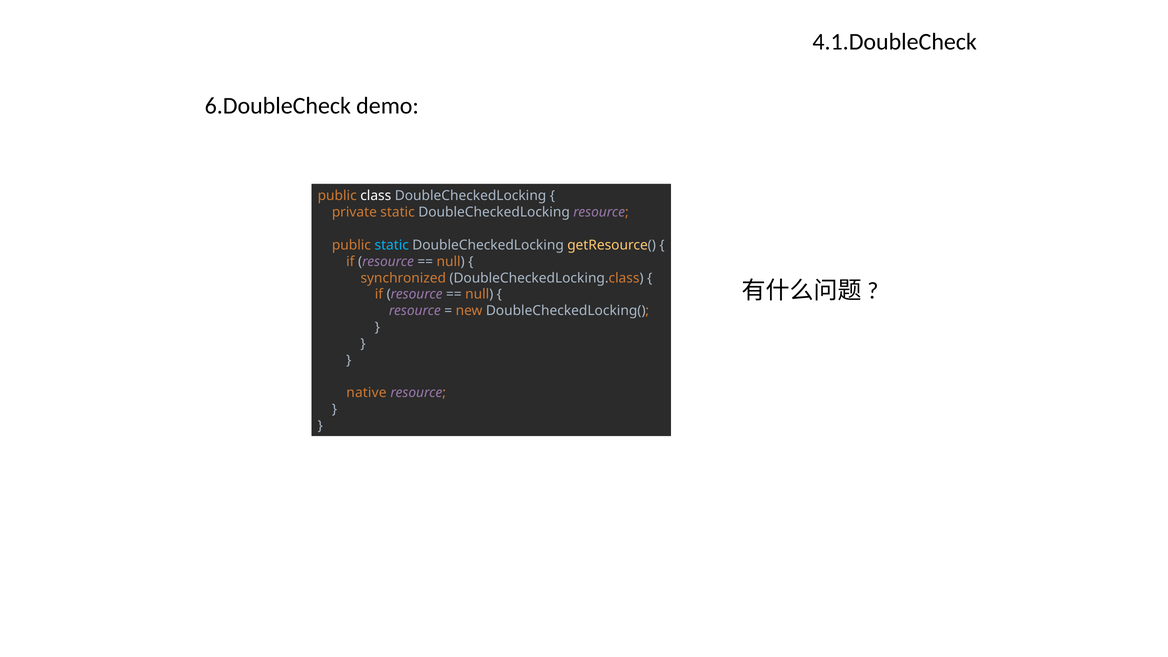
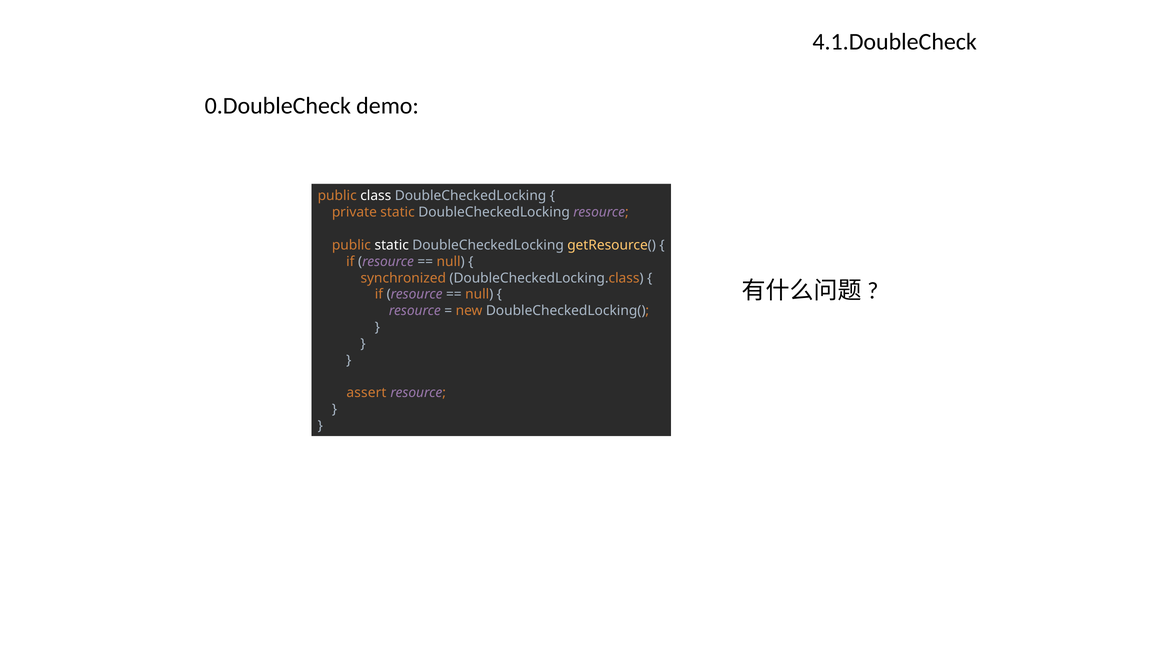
6.DoubleCheck: 6.DoubleCheck -> 0.DoubleCheck (278, 106)
static colour: light blue -> white (392, 245)
native: native -> assert (366, 393)
